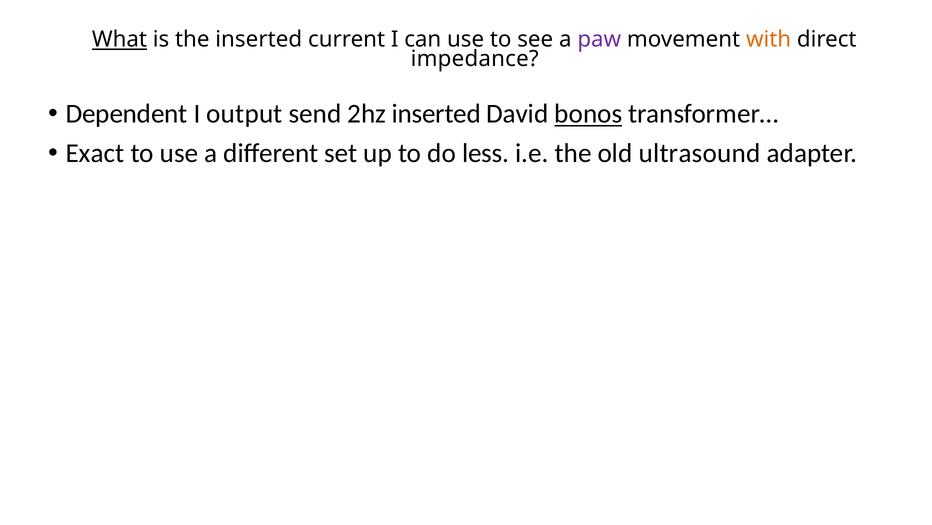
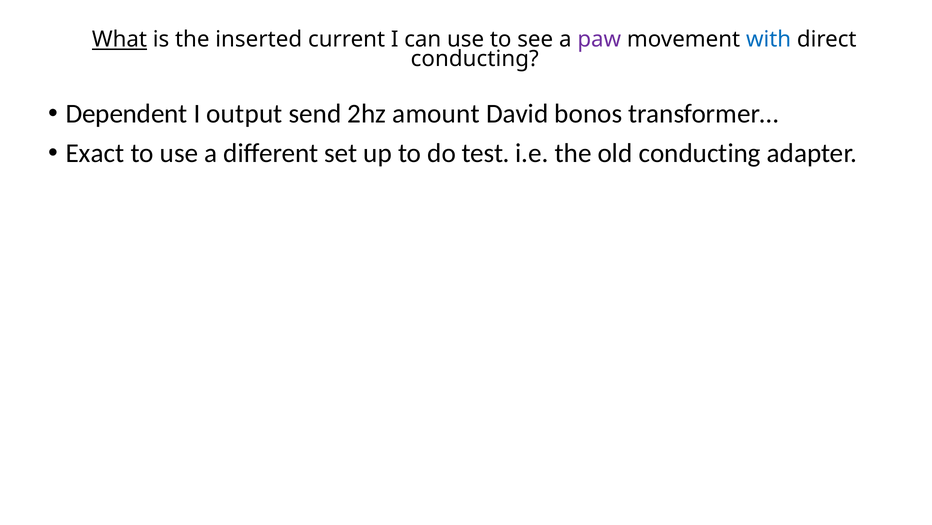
with colour: orange -> blue (769, 40)
impedance: impedance -> conducting (475, 59)
2hz inserted: inserted -> amount (436, 114)
bonos underline: present -> none (588, 114)
less: less -> test (486, 153)
old ultrasound: ultrasound -> conducting (700, 153)
